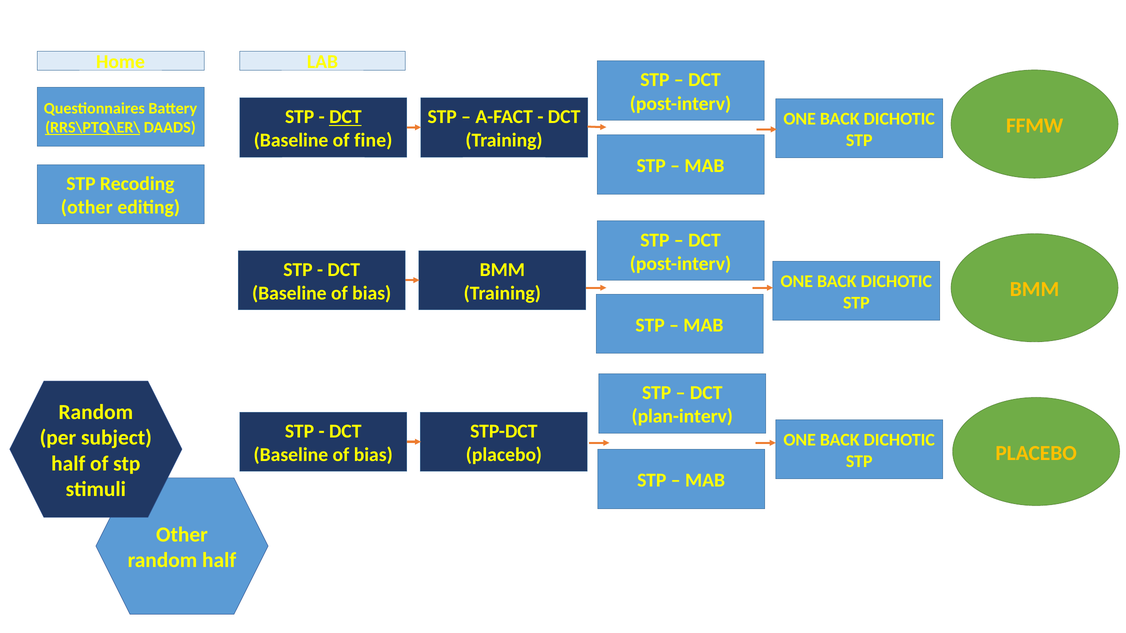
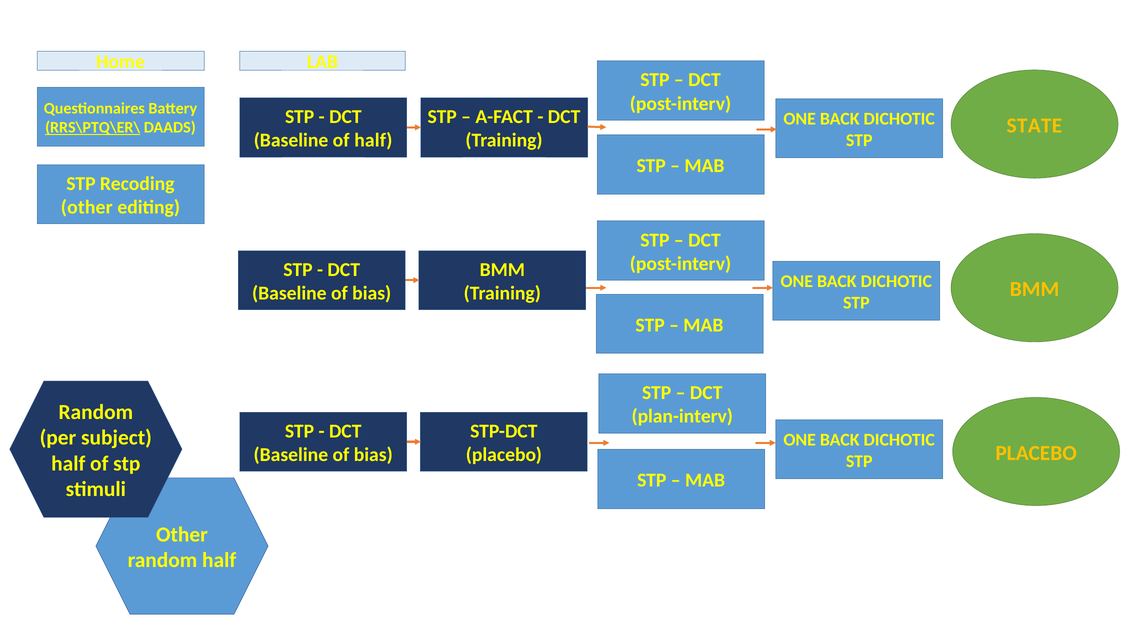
DCT underline: present -> none (345, 117)
FFMW: FFMW -> STATE (1034, 126)
of fine: fine -> half (373, 141)
